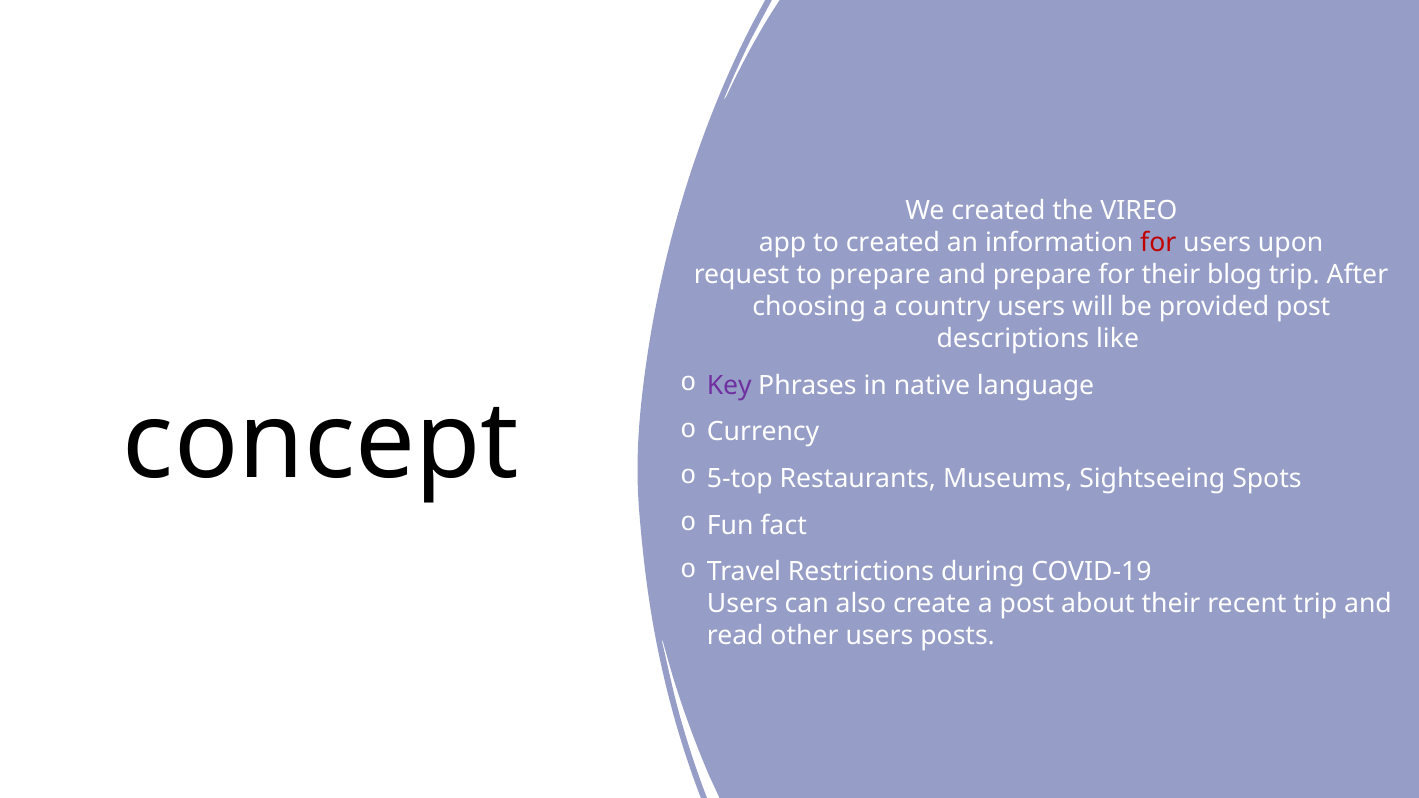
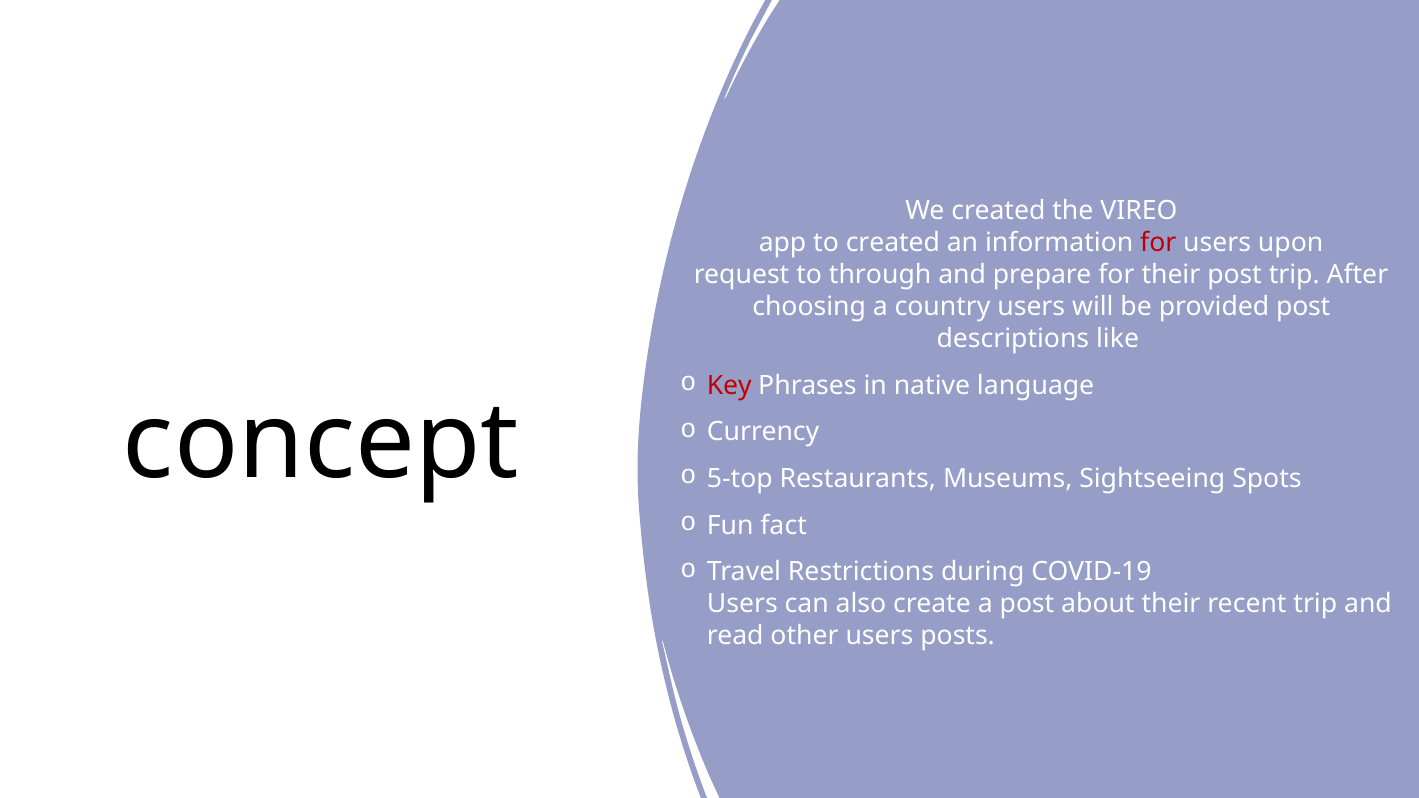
to prepare: prepare -> through (880, 275)
their blog: blog -> post (1235, 275)
Key colour: purple -> red (729, 385)
